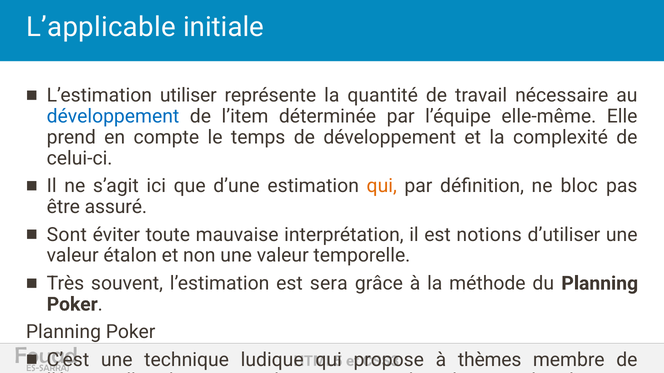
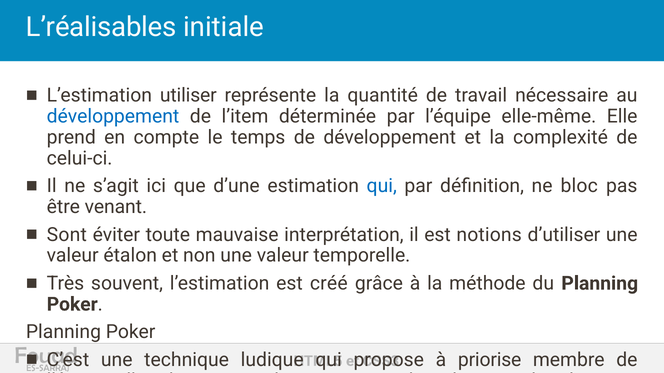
L’applicable: L’applicable -> L’réalisables (101, 27)
qui colour: orange -> blue (382, 186)
assuré: assuré -> venant (116, 207)
sera: sera -> créé (329, 284)
thèmes: thèmes -> priorise (490, 360)
